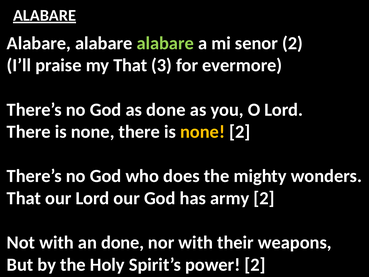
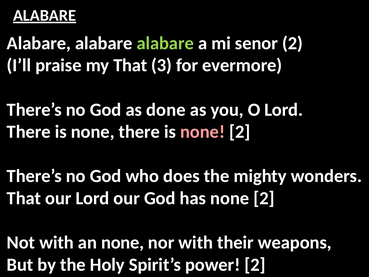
none colour: yellow -> pink (203, 132)
has army: army -> none (230, 198)
an done: done -> none (123, 242)
